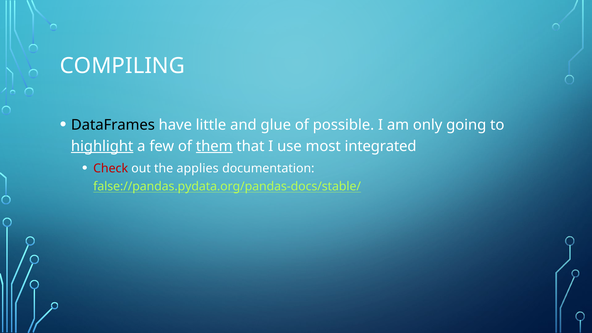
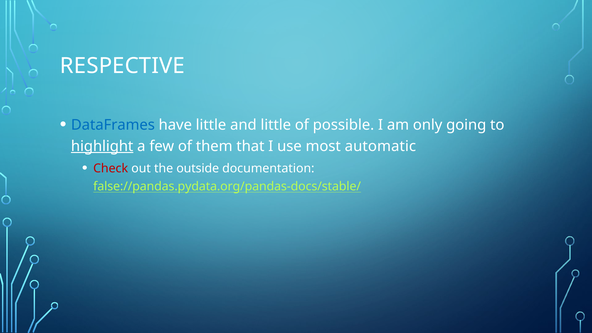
COMPILING: COMPILING -> RESPECTIVE (122, 66)
DataFrames colour: black -> blue (113, 125)
and glue: glue -> little (276, 125)
them underline: present -> none (214, 146)
integrated: integrated -> automatic (380, 146)
applies: applies -> outside (198, 168)
